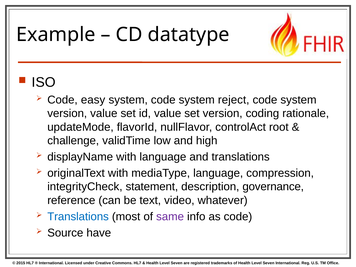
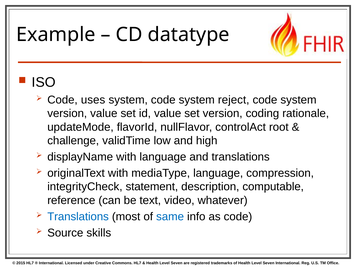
easy: easy -> uses (93, 100)
governance: governance -> computable (273, 187)
same colour: purple -> blue (170, 217)
have: have -> skills (99, 233)
